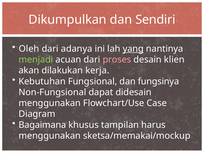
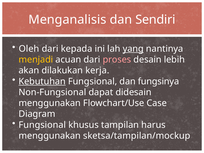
Dikumpulkan: Dikumpulkan -> Menganalisis (67, 20)
adanya: adanya -> kepada (77, 49)
menjadi colour: light green -> yellow (36, 60)
klien: klien -> lebih (174, 60)
Kebutuhan underline: none -> present (42, 81)
Bagaimana: Bagaimana -> Fungsional (42, 125)
sketsa/memakai/mockup: sketsa/memakai/mockup -> sketsa/tampilan/mockup (137, 136)
